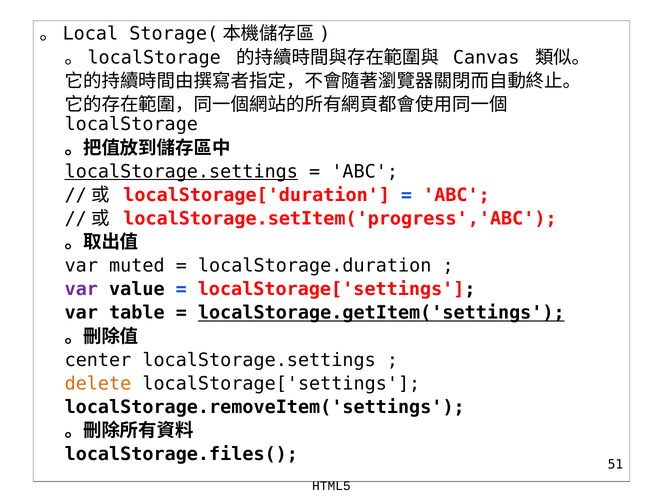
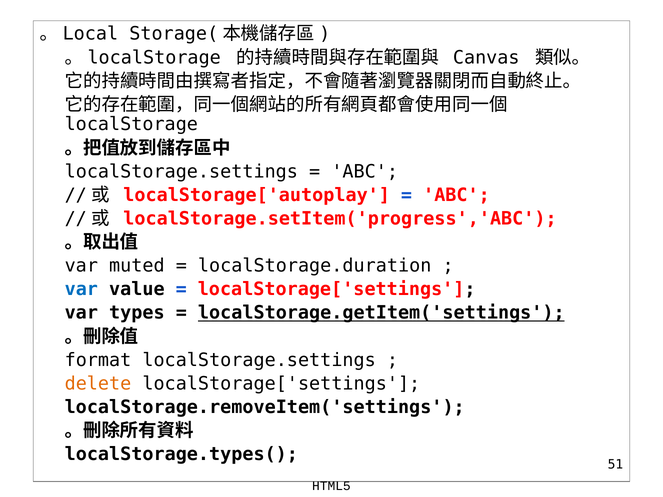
localStorage.settings underline: present -> none (181, 172)
localStorage['duration: localStorage['duration -> localStorage['autoplay (257, 195)
var colour: purple -> blue (81, 289)
table: table -> types (137, 313)
center: center -> format (98, 360)
localStorage.files(: localStorage.files( -> localStorage.types( (181, 454)
